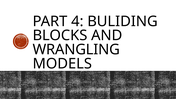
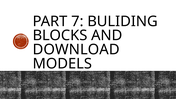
4: 4 -> 7 (77, 21)
WRANGLING: WRANGLING -> DOWNLOAD (76, 50)
